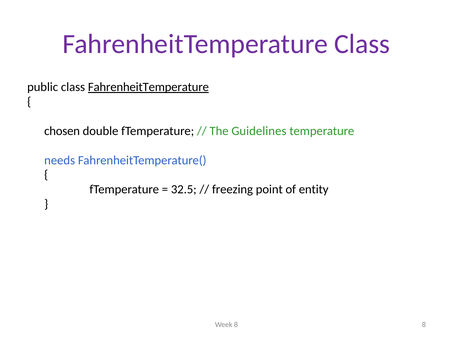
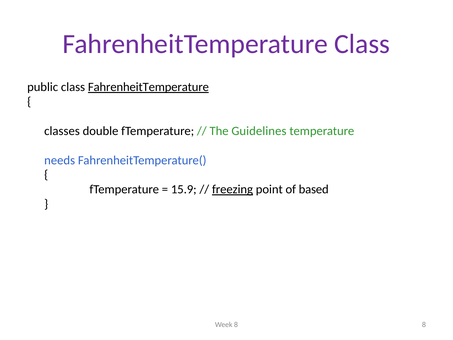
chosen: chosen -> classes (62, 131)
32.5: 32.5 -> 15.9 (184, 189)
freezing underline: none -> present (232, 189)
entity: entity -> based (314, 189)
